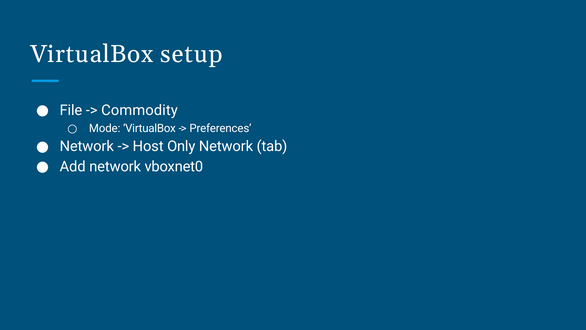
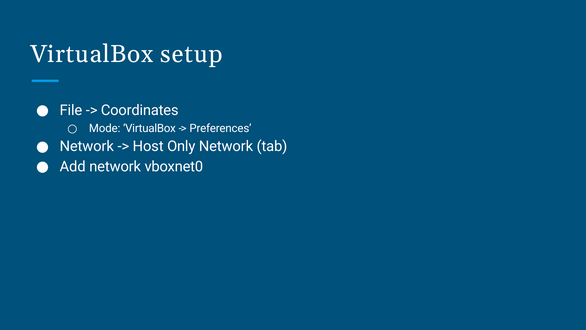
Commodity: Commodity -> Coordinates (140, 110)
